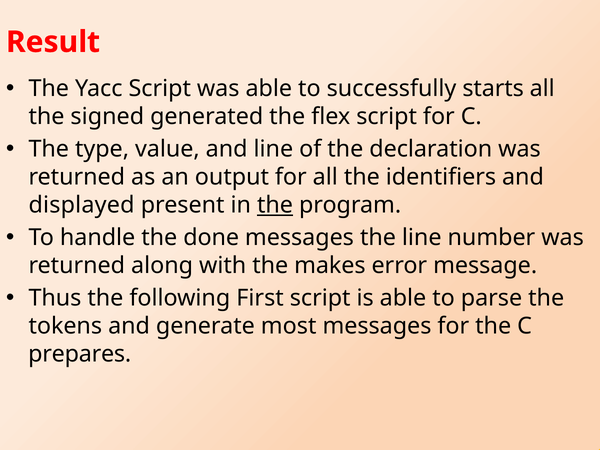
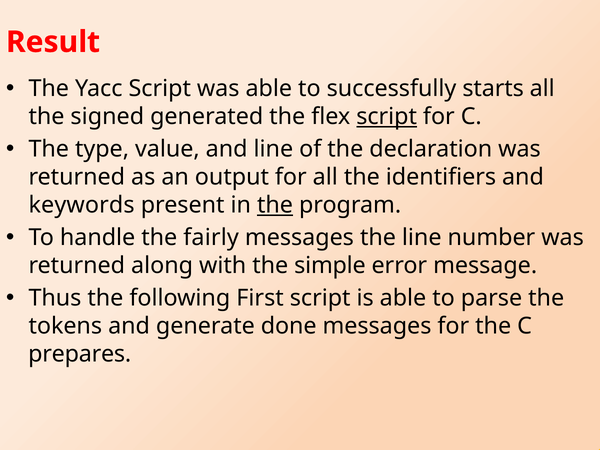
script underline: none -> present (387, 117)
displayed: displayed -> keywords (82, 205)
done: done -> fairly (211, 238)
makes: makes -> simple (330, 266)
most: most -> done (289, 326)
